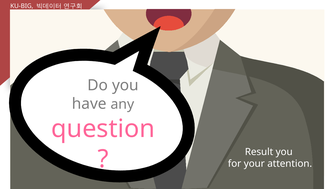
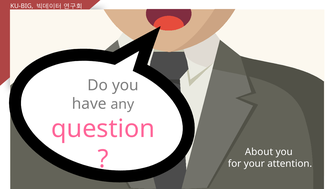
Result: Result -> About (259, 152)
